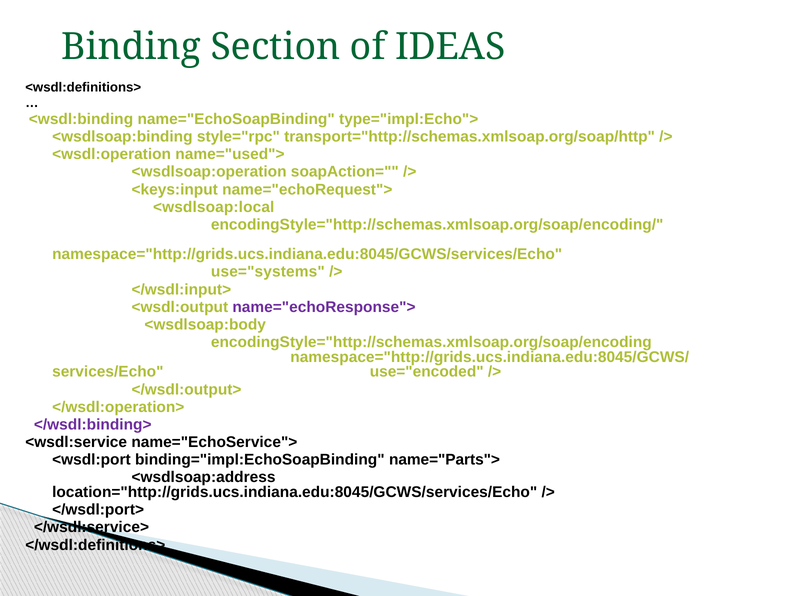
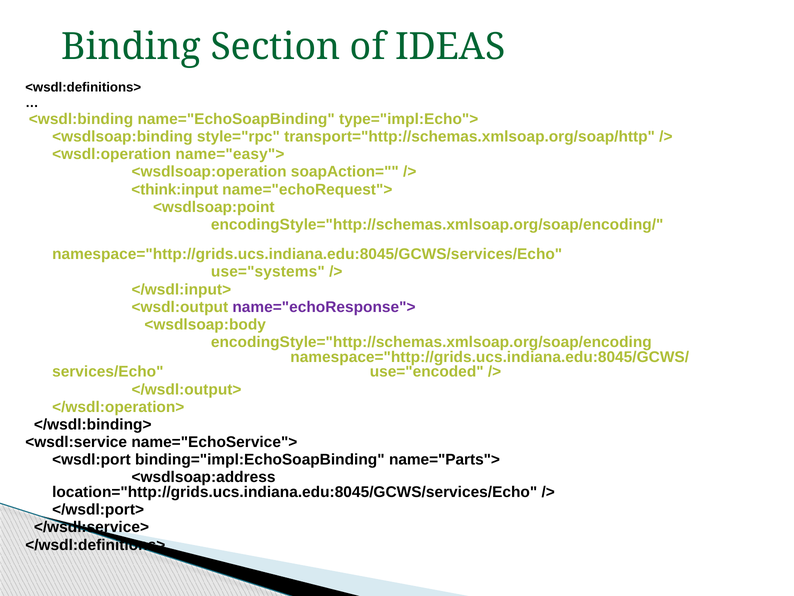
name="used">: name="used"> -> name="easy"> (230, 154)
<keys:input: <keys:input -> <think:input (175, 189)
<wsdlsoap:local: <wsdlsoap:local -> <wsdlsoap:point (214, 207)
</wsdl:binding> colour: purple -> black (93, 424)
